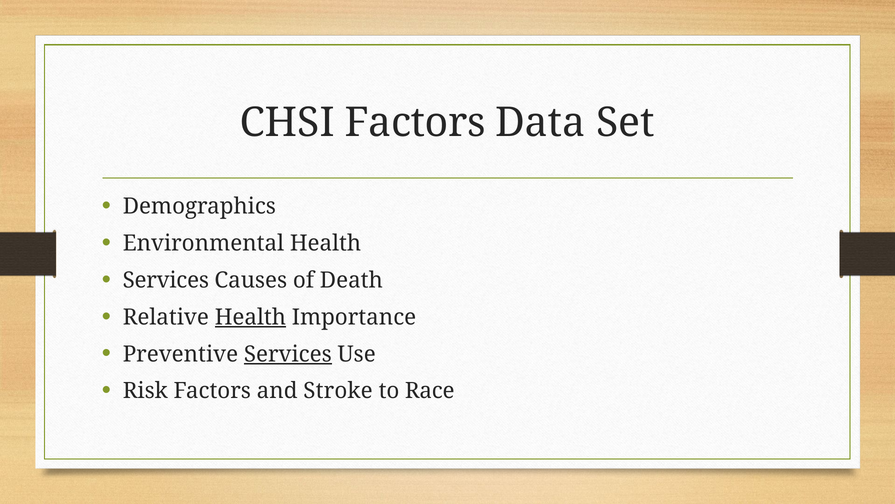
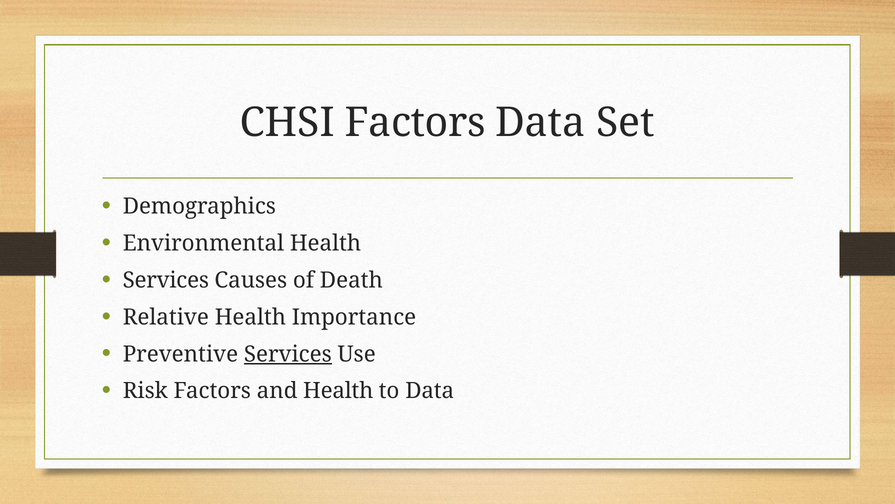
Health underline: present -> none (250, 317)
and Stroke: Stroke -> Health (338, 391)
to Race: Race -> Data (430, 391)
